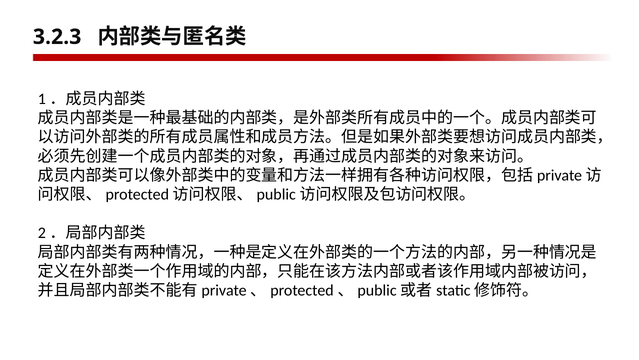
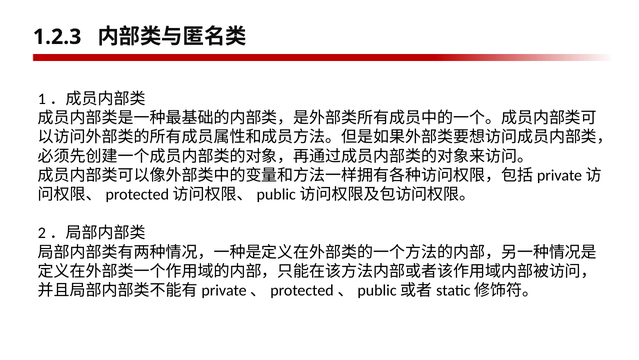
3.2.3: 3.2.3 -> 1.2.3 (57, 37)
